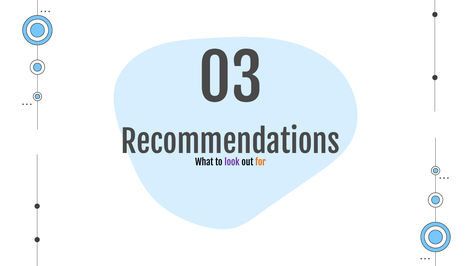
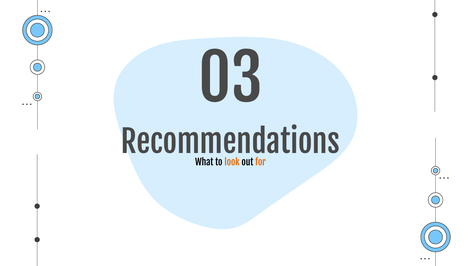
look colour: purple -> orange (232, 163)
